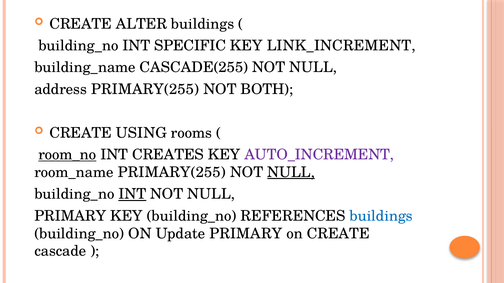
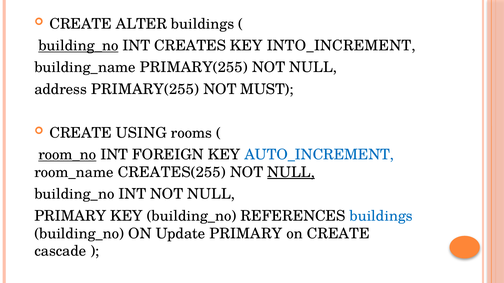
building_no underline: none -> present (78, 46)
SPECIFIC: SPECIFIC -> CREATES (190, 46)
LINK_INCREMENT: LINK_INCREMENT -> INTO_INCREMENT (341, 46)
building_name CASCADE(255: CASCADE(255 -> PRIMARY(255 (194, 68)
BOTH: BOTH -> MUST (267, 89)
CREATES: CREATES -> FOREIGN (168, 155)
AUTO_INCREMENT colour: purple -> blue (319, 155)
room_name PRIMARY(255: PRIMARY(255 -> CREATES(255 (172, 173)
INT underline: present -> none (132, 194)
